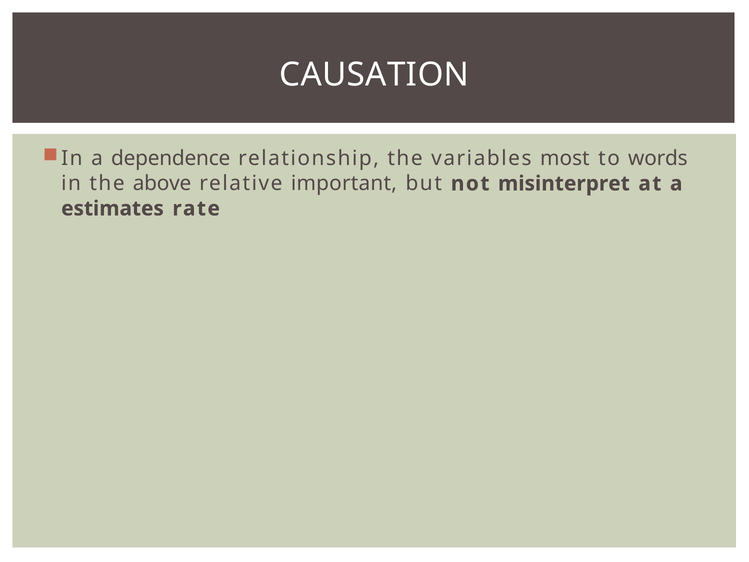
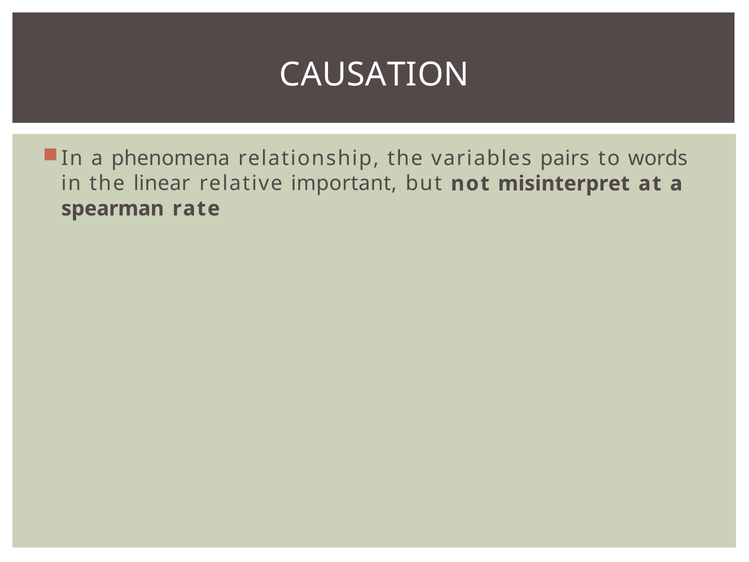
dependence: dependence -> phenomena (171, 158)
most: most -> pairs (565, 158)
above: above -> linear (162, 183)
estimates: estimates -> spearman (113, 208)
